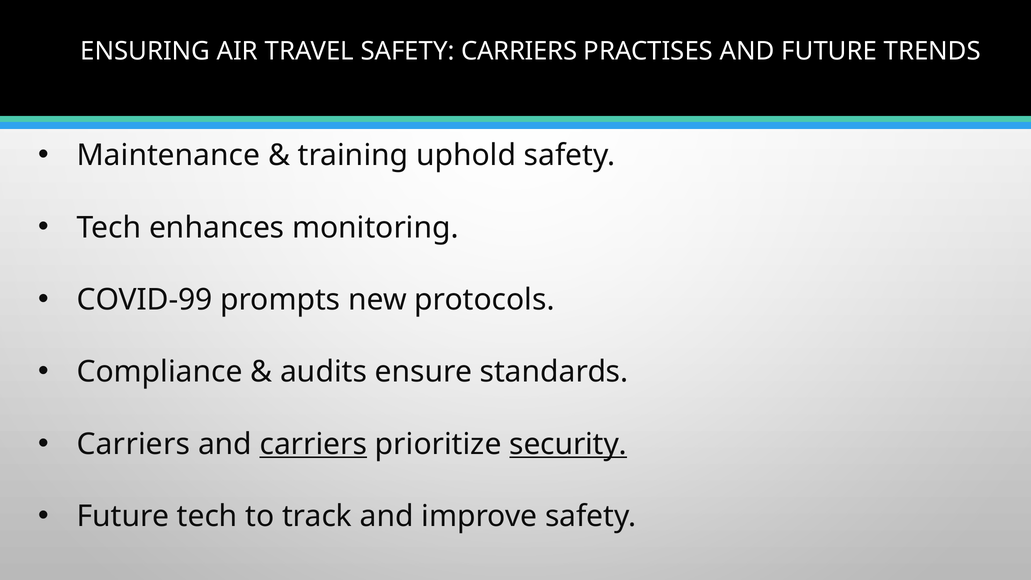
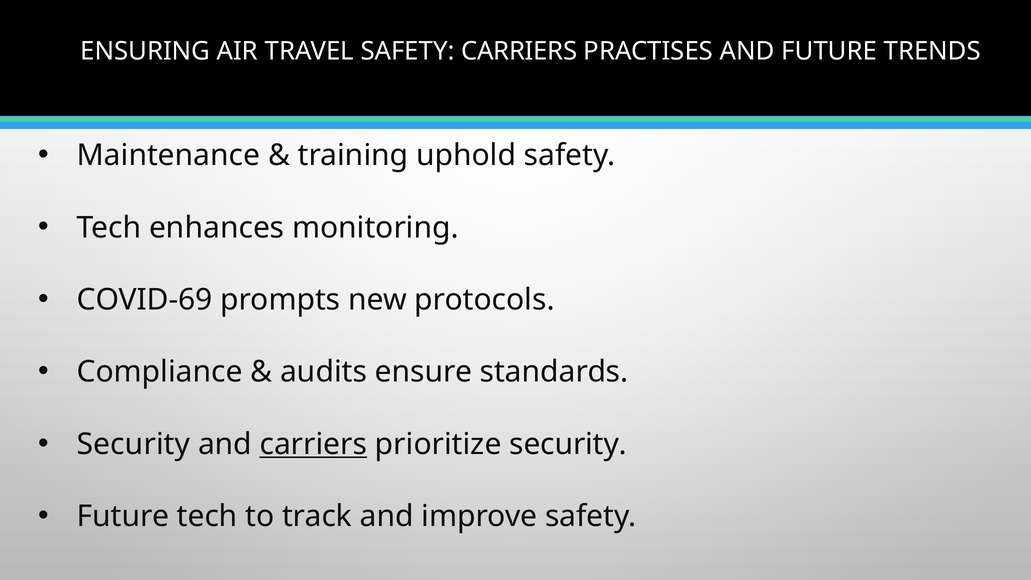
COVID-99: COVID-99 -> COVID-69 (145, 300)
Carriers: Carriers -> Security (133, 444)
security underline: present -> none (568, 444)
